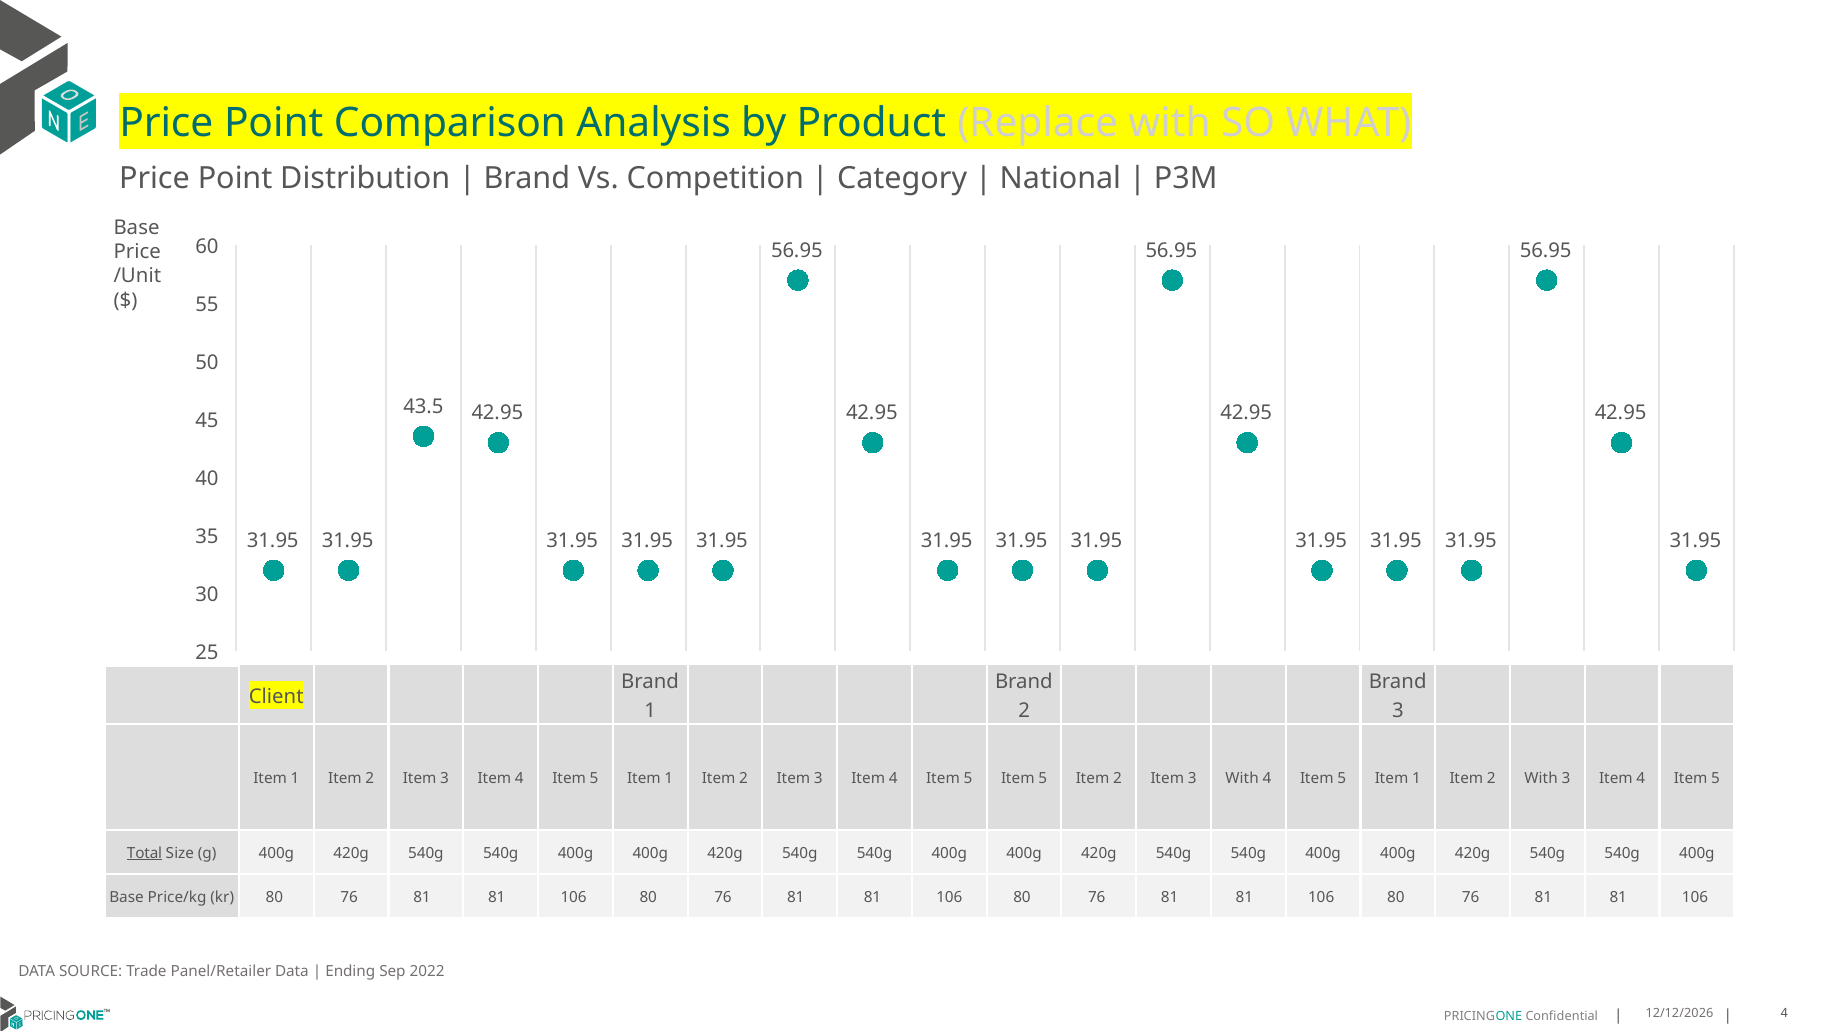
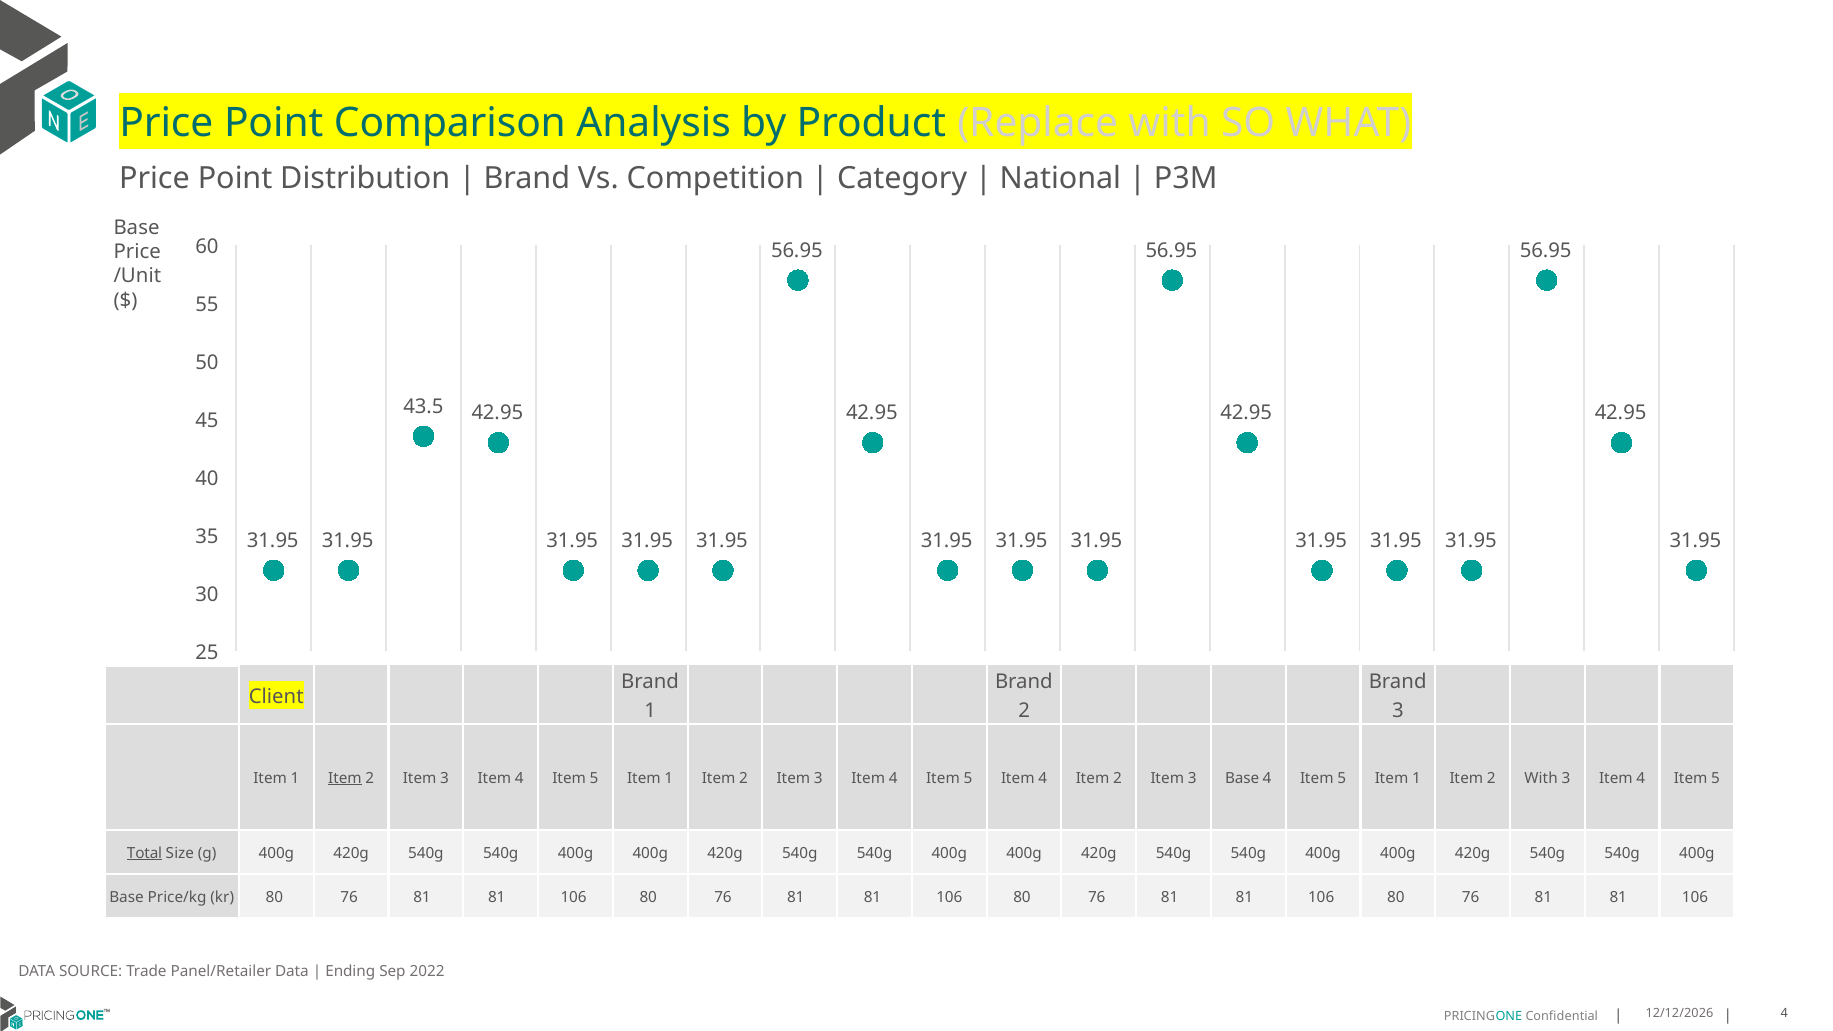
Item underline: none -> present (345, 778)
5 Item 5: 5 -> 4 (1043, 778)
3 With: With -> Base (1242, 778)
